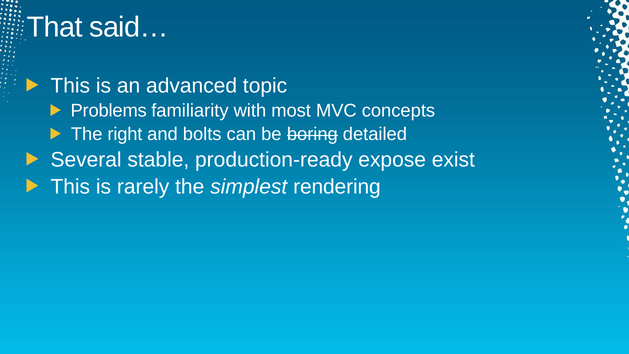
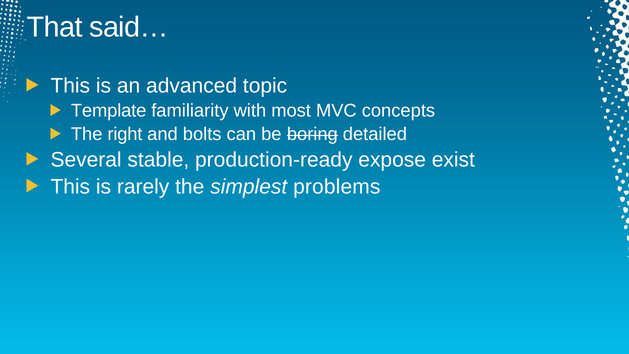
Problems: Problems -> Template (109, 111)
rendering: rendering -> problems (337, 187)
